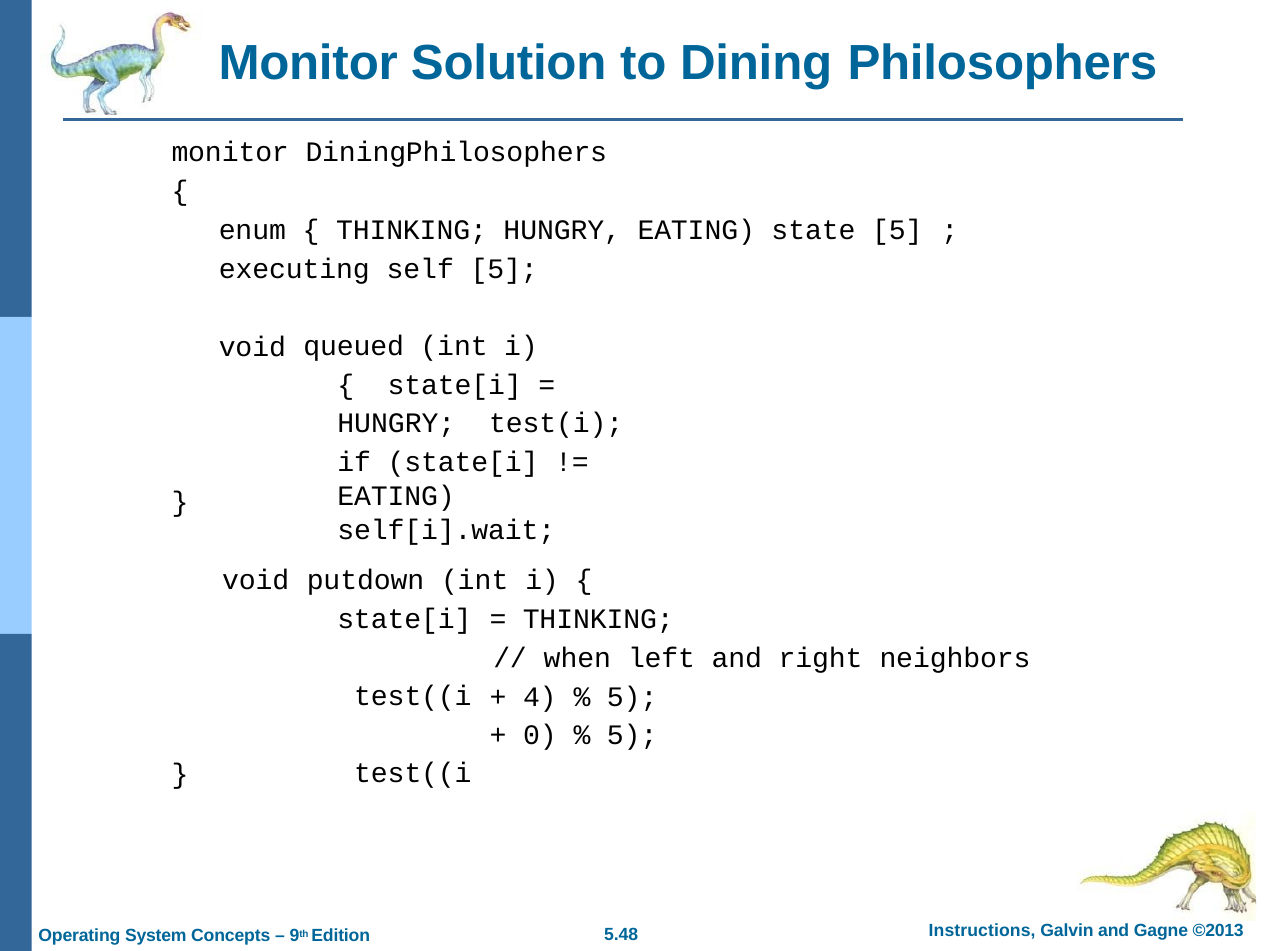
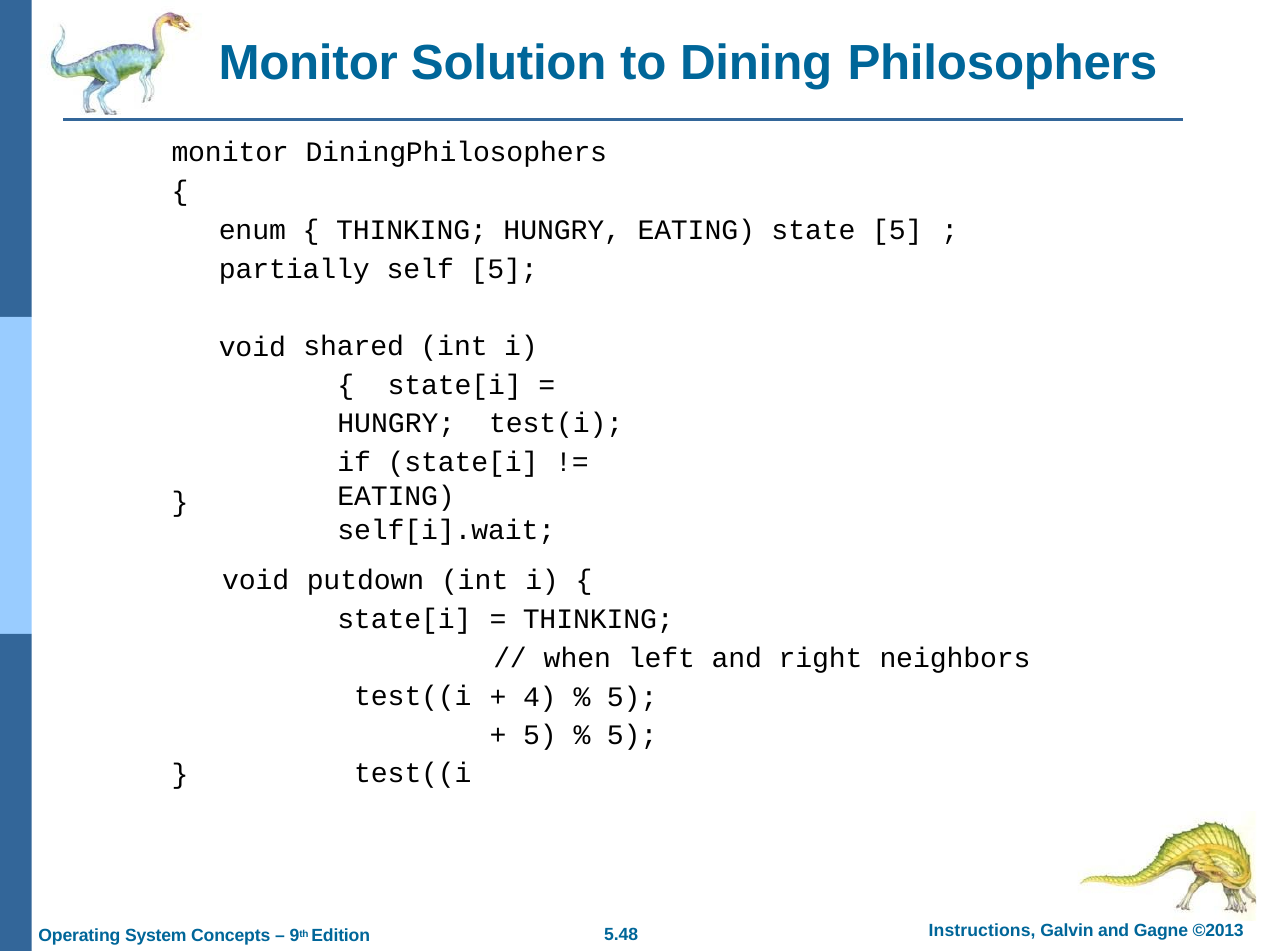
executing: executing -> partially (294, 269)
queued: queued -> shared (354, 347)
0: 0 -> 5 (540, 736)
